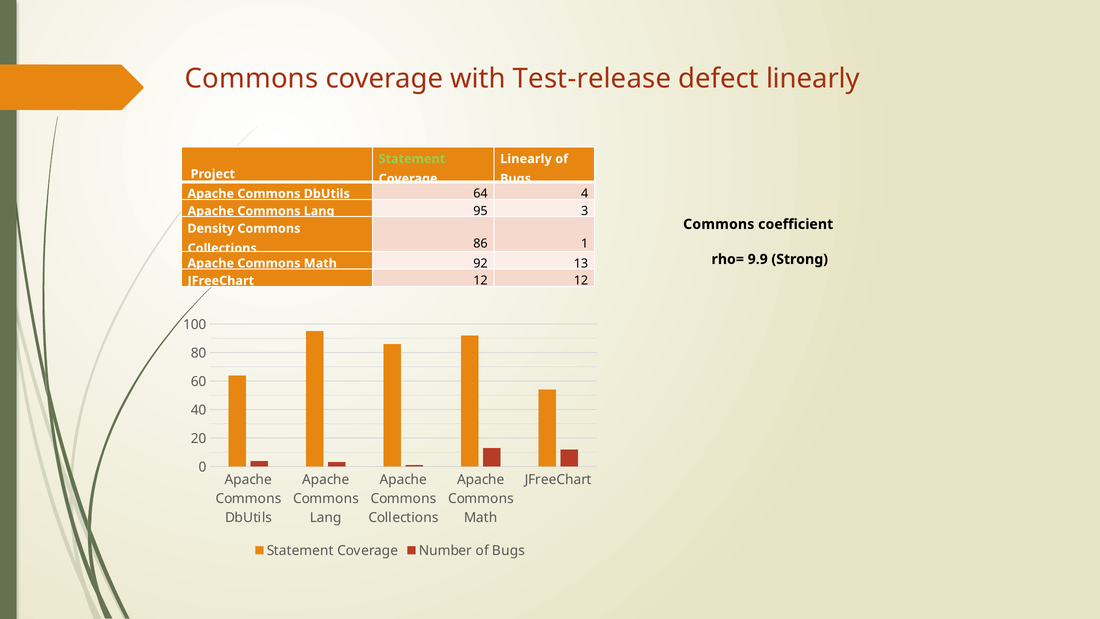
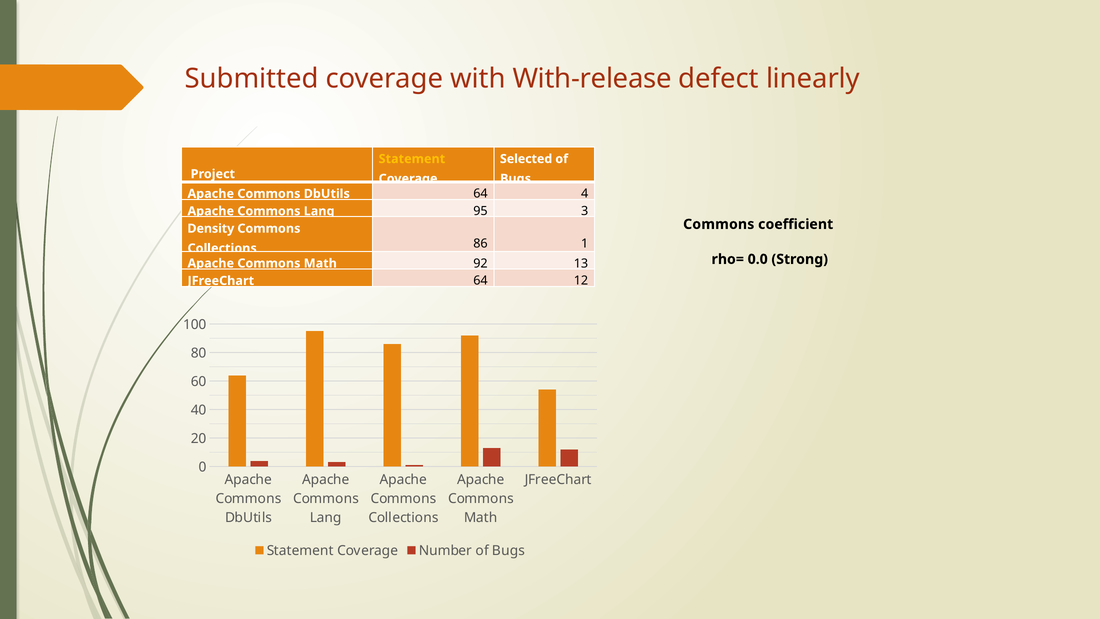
Commons: Commons -> Submitted (252, 78)
Test-release: Test-release -> With-release (592, 78)
Statement colour: light green -> yellow (412, 159)
Linearly: Linearly -> Selected (526, 159)
9.9: 9.9 -> 0.0 (758, 259)
JFreeChart 12: 12 -> 64 (480, 281)
